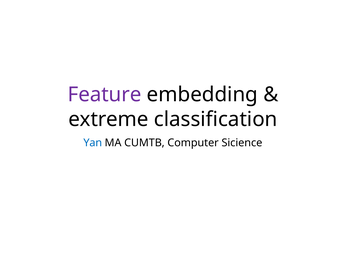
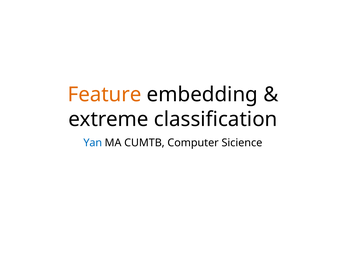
Feature colour: purple -> orange (105, 94)
